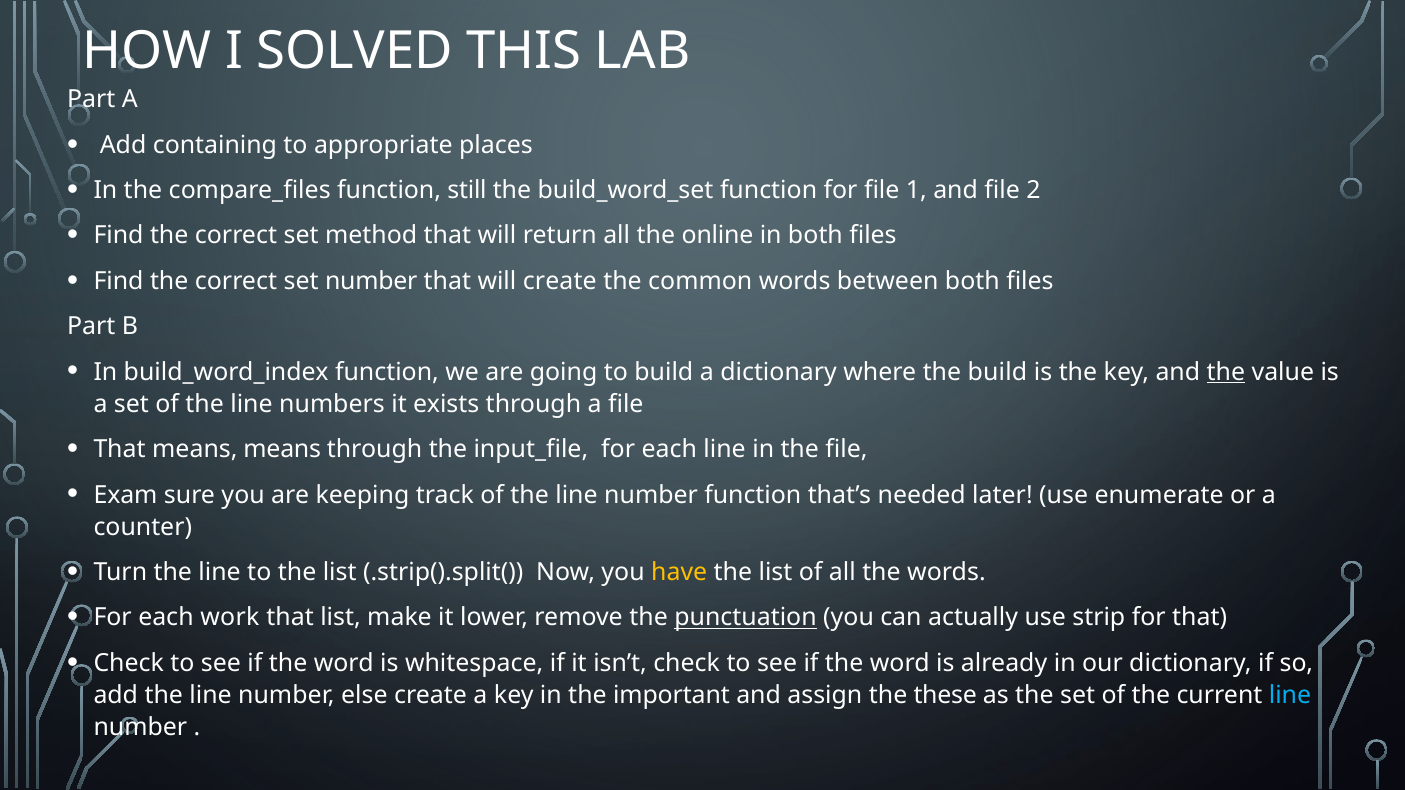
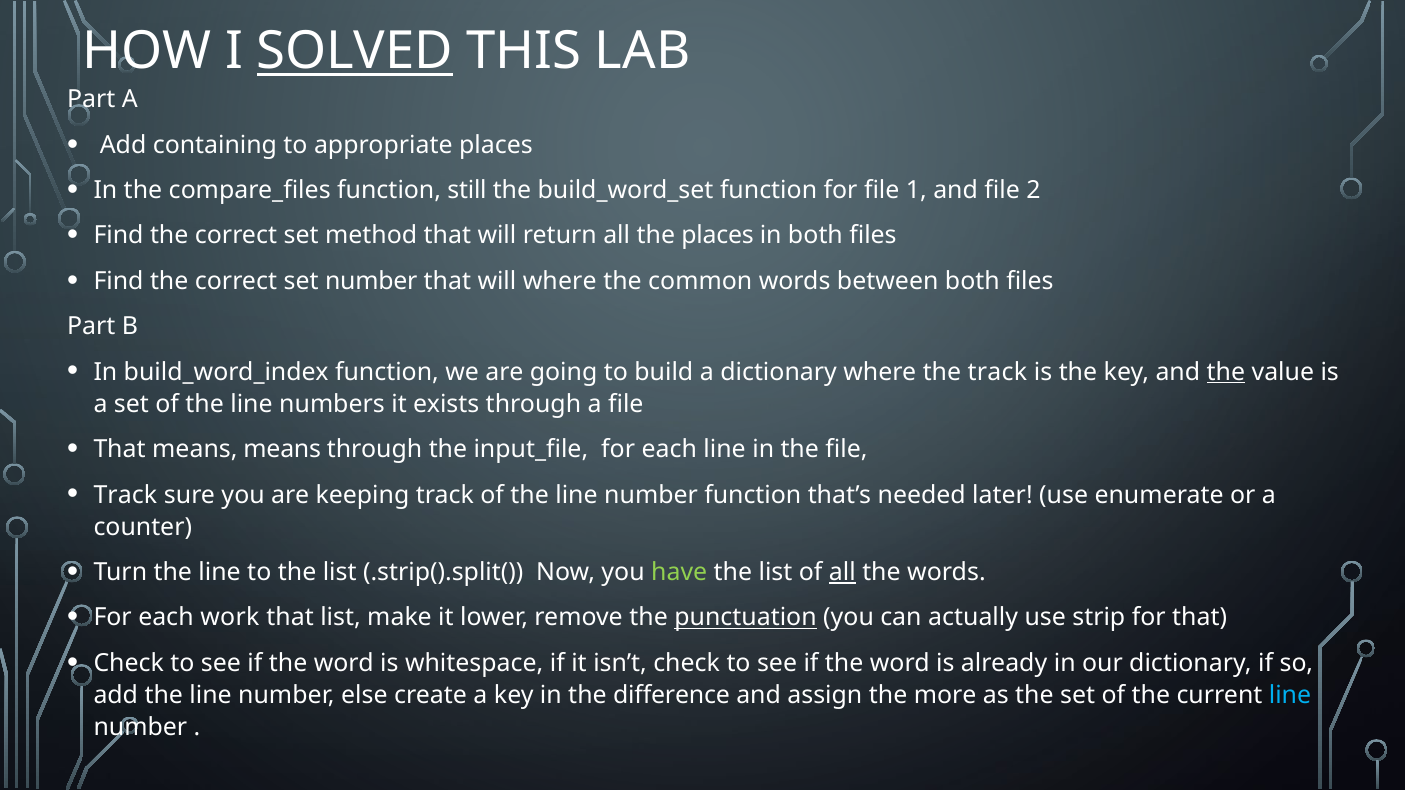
SOLVED underline: none -> present (355, 52)
the online: online -> places (718, 236)
will create: create -> where (560, 281)
the build: build -> track (997, 372)
Exam: Exam -> Track (125, 495)
have colour: yellow -> light green (679, 573)
all underline: none -> present (842, 573)
important: important -> difference (671, 696)
these: these -> more (945, 696)
